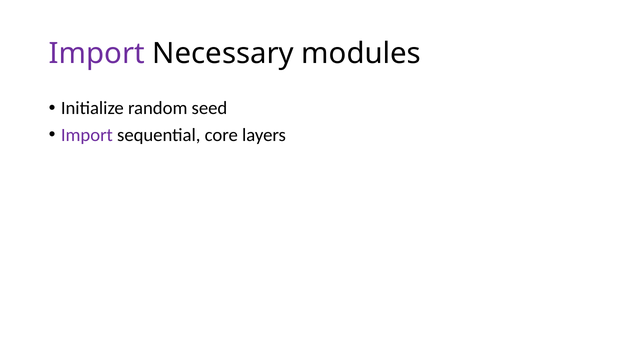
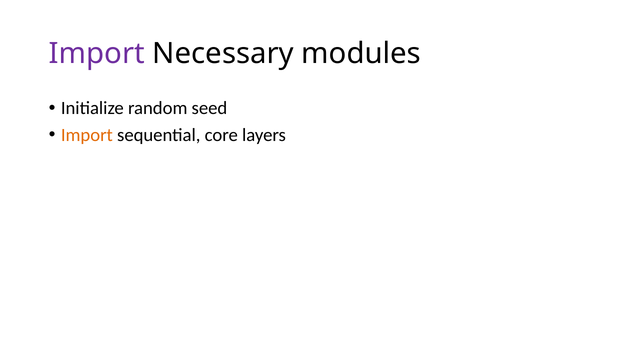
Import colour: purple -> orange (87, 135)
